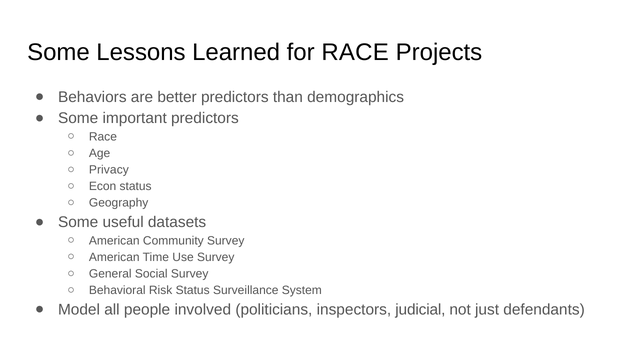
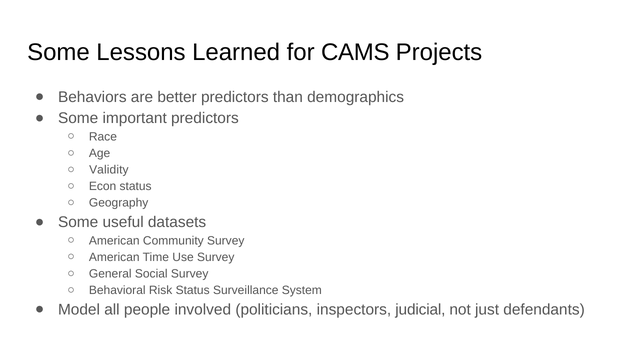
for RACE: RACE -> CAMS (355, 52)
Privacy: Privacy -> Validity (109, 170)
